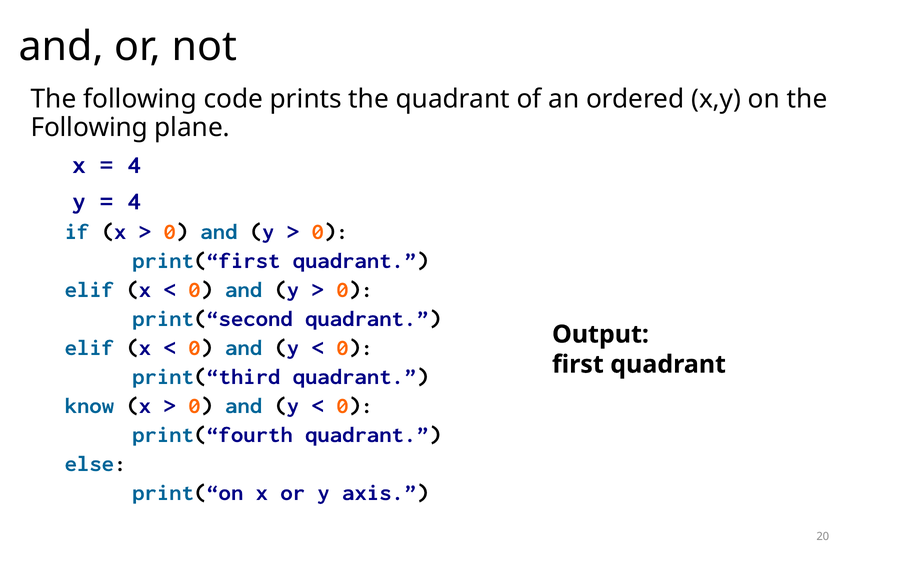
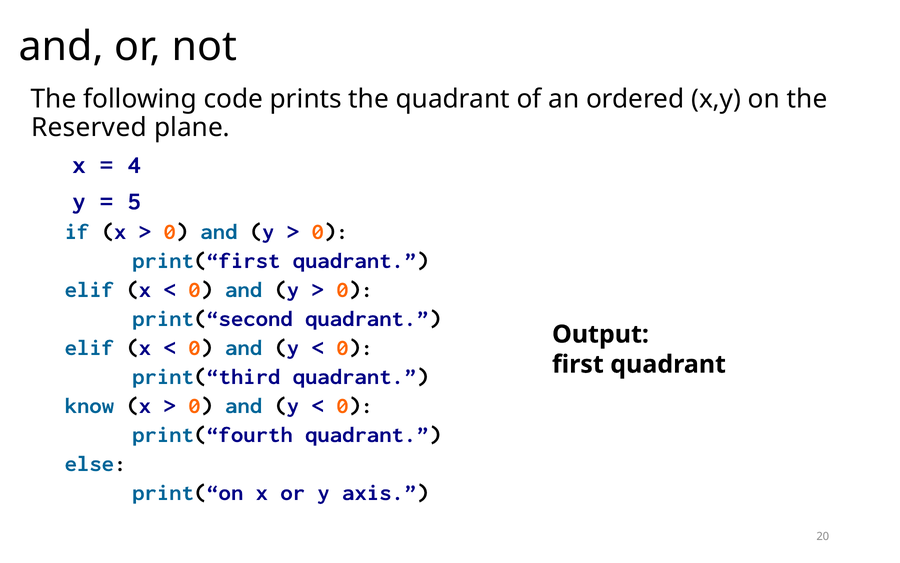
Following: Following -> Reserved (89, 127)
4: 4 -> 5 (134, 201)
